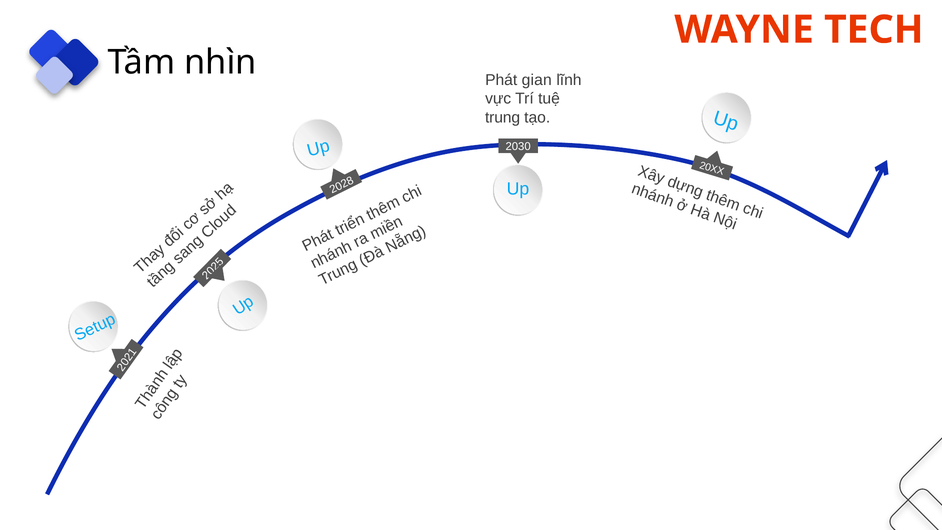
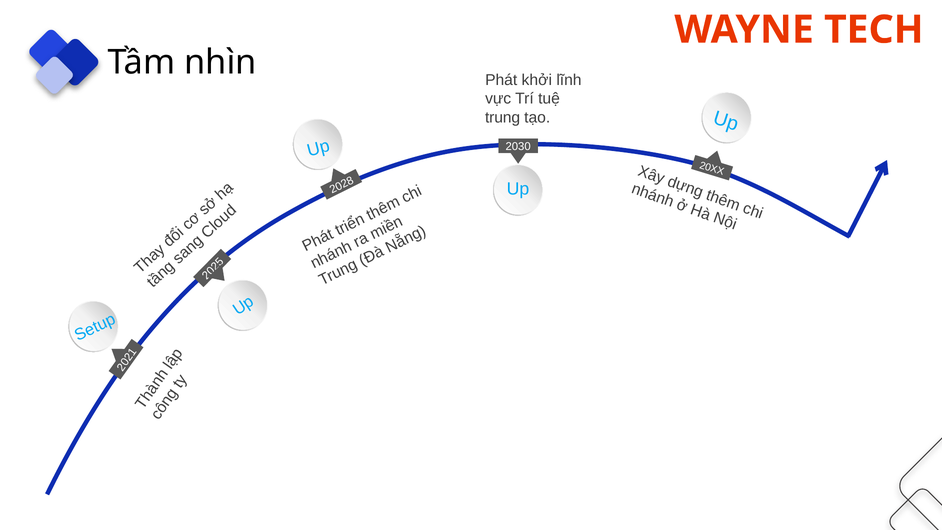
gian: gian -> khởi (537, 80)
